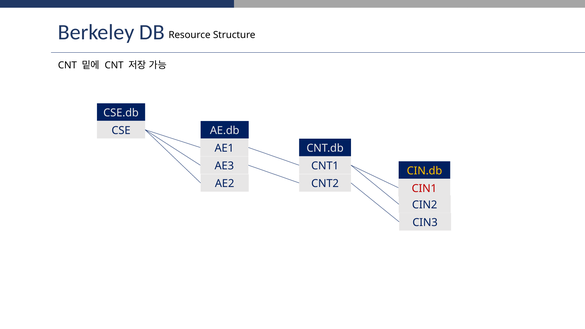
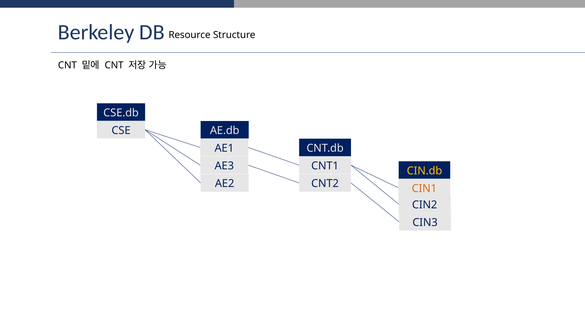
CIN1 colour: red -> orange (424, 189)
